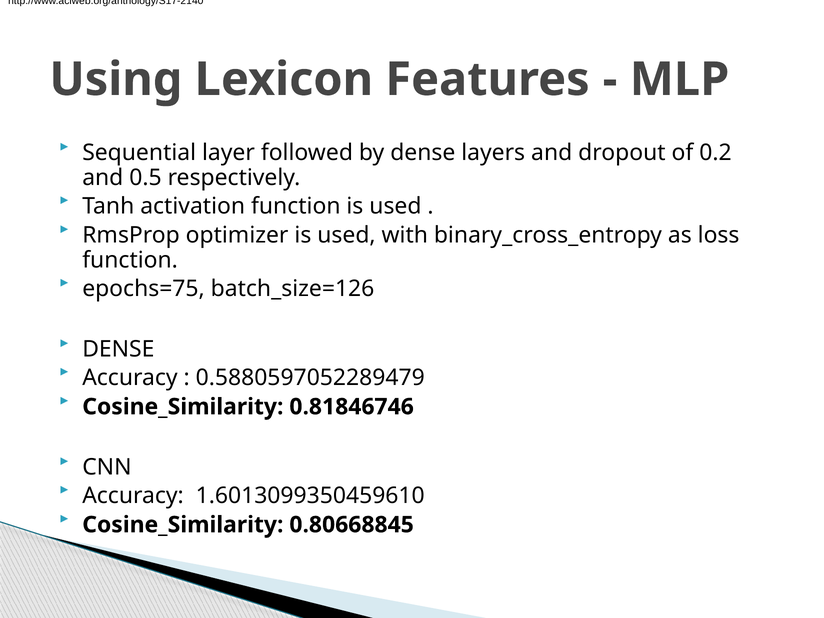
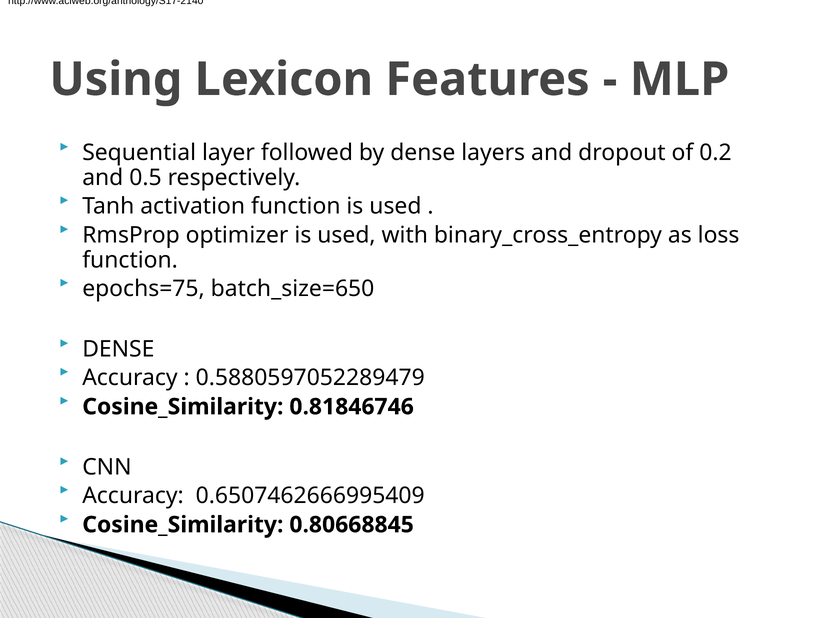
batch_size=126: batch_size=126 -> batch_size=650 (293, 289)
1.6013099350459610: 1.6013099350459610 -> 0.6507462666995409 (310, 496)
